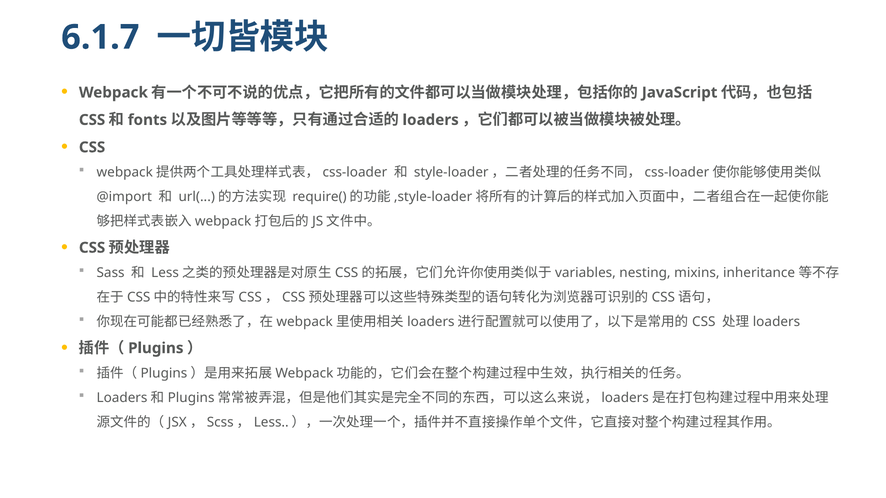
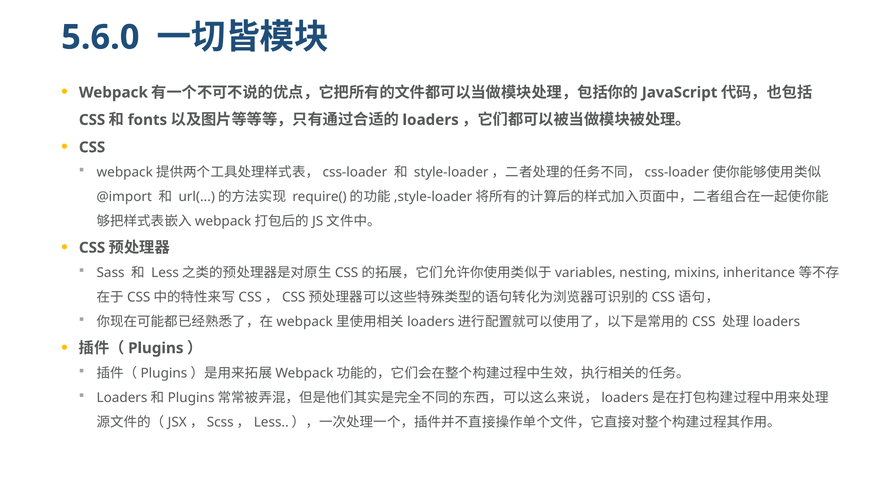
6.1.7: 6.1.7 -> 5.6.0 (100, 37)
